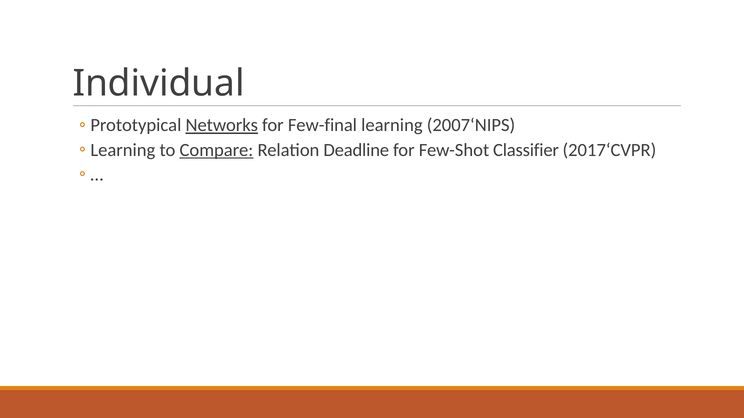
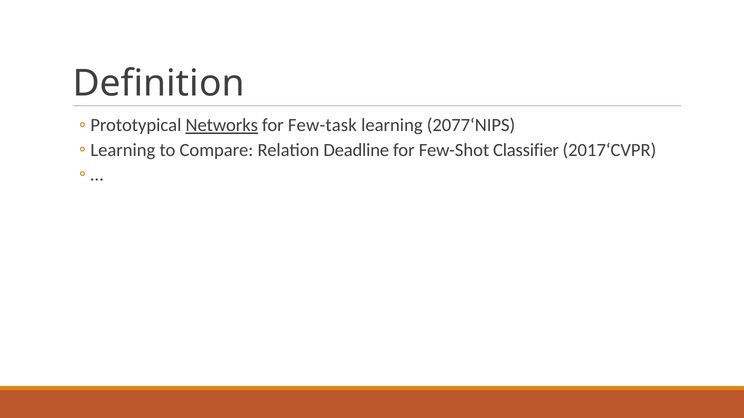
Individual: Individual -> Definition (159, 83)
Few-final: Few-final -> Few-task (322, 125)
2007‘NIPS: 2007‘NIPS -> 2077‘NIPS (471, 125)
Compare underline: present -> none (216, 150)
